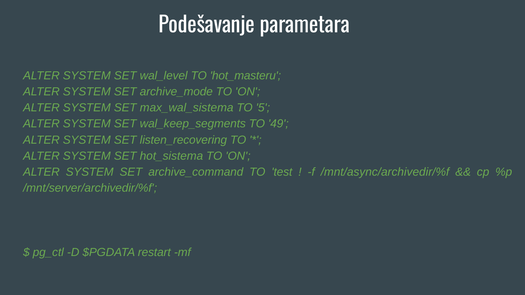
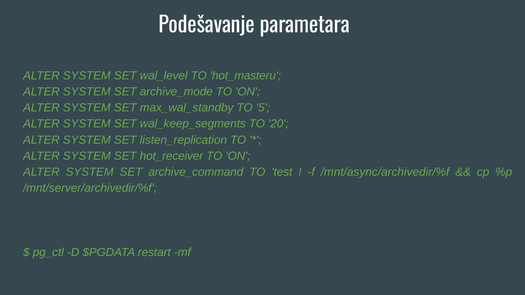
max_wal_sistema: max_wal_sistema -> max_wal_standby (187, 108)
49: 49 -> 20 (278, 124)
listen_recovering: listen_recovering -> listen_replication (183, 140)
hot_sistema: hot_sistema -> hot_receiver (172, 156)
